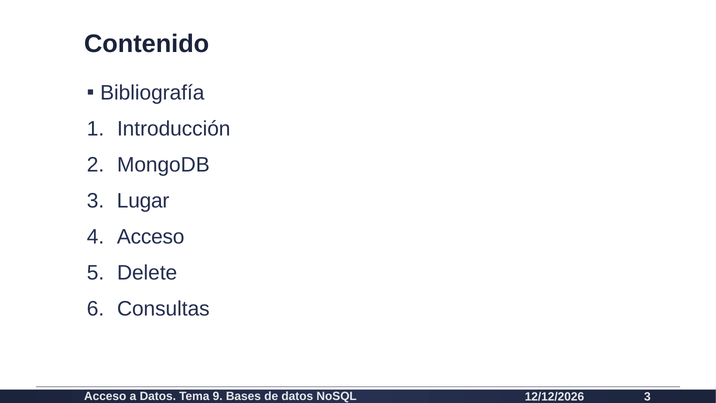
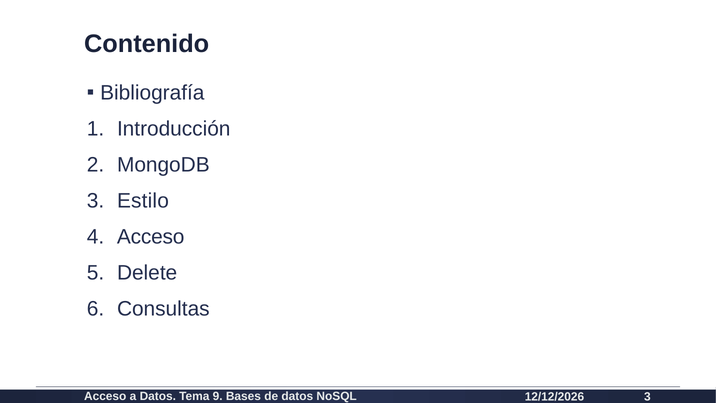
Lugar: Lugar -> Estilo (143, 201)
